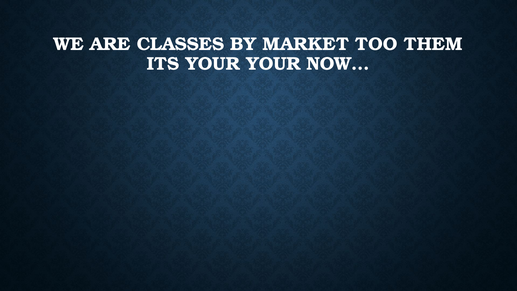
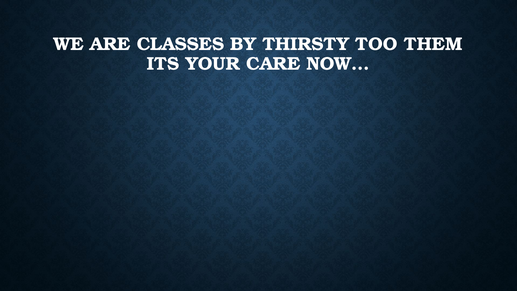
MARKET: MARKET -> THIRSTY (306, 44)
YOUR YOUR: YOUR -> CARE (273, 64)
